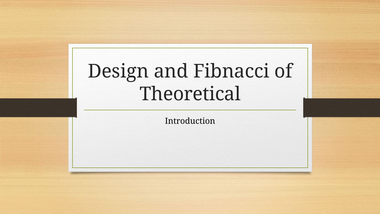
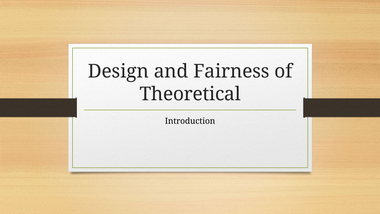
Fibnacci: Fibnacci -> Fairness (231, 71)
